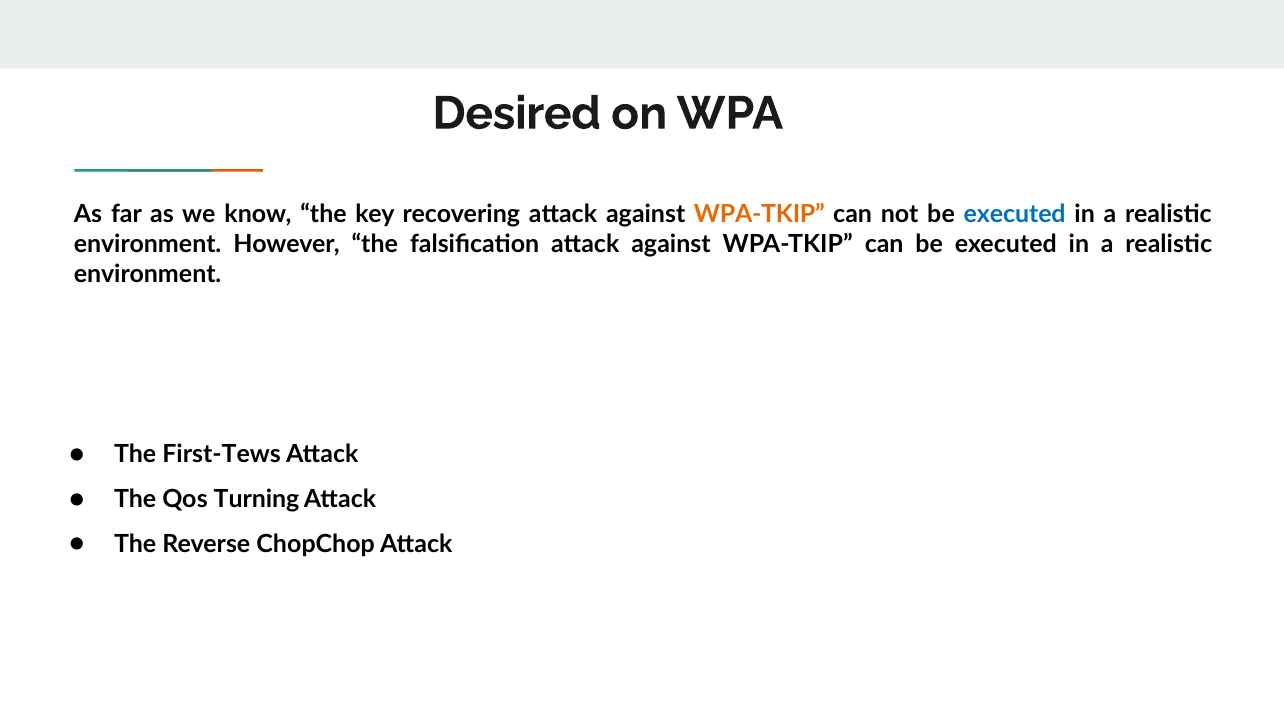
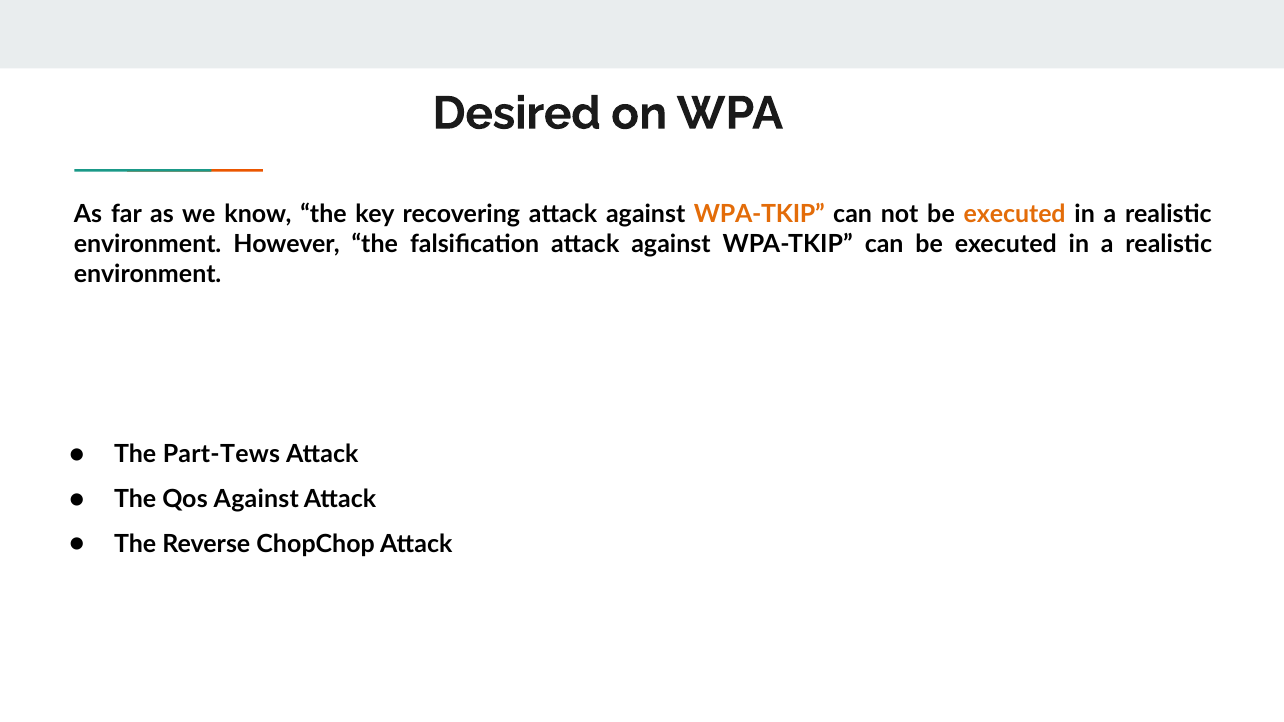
executed colour: blue -> orange (1015, 215)
First-Tews: First-Tews -> Part-Tews (221, 454)
Qos Turning: Turning -> Against (256, 499)
